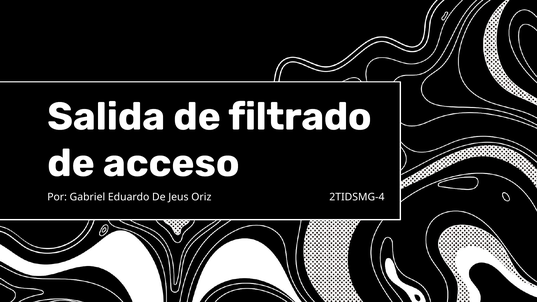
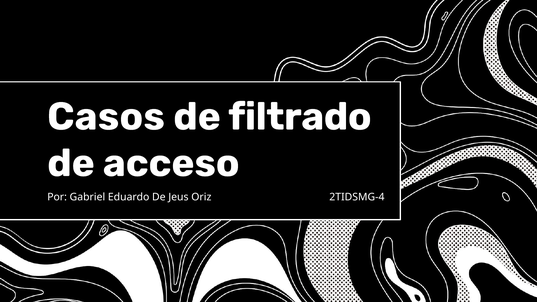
Salida: Salida -> Casos (106, 117)
